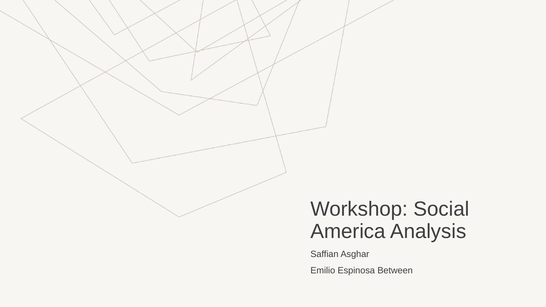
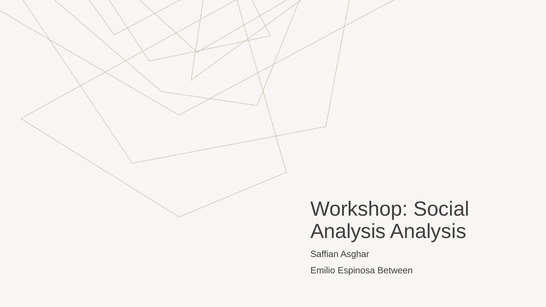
America: America -> Analysis (348, 231)
